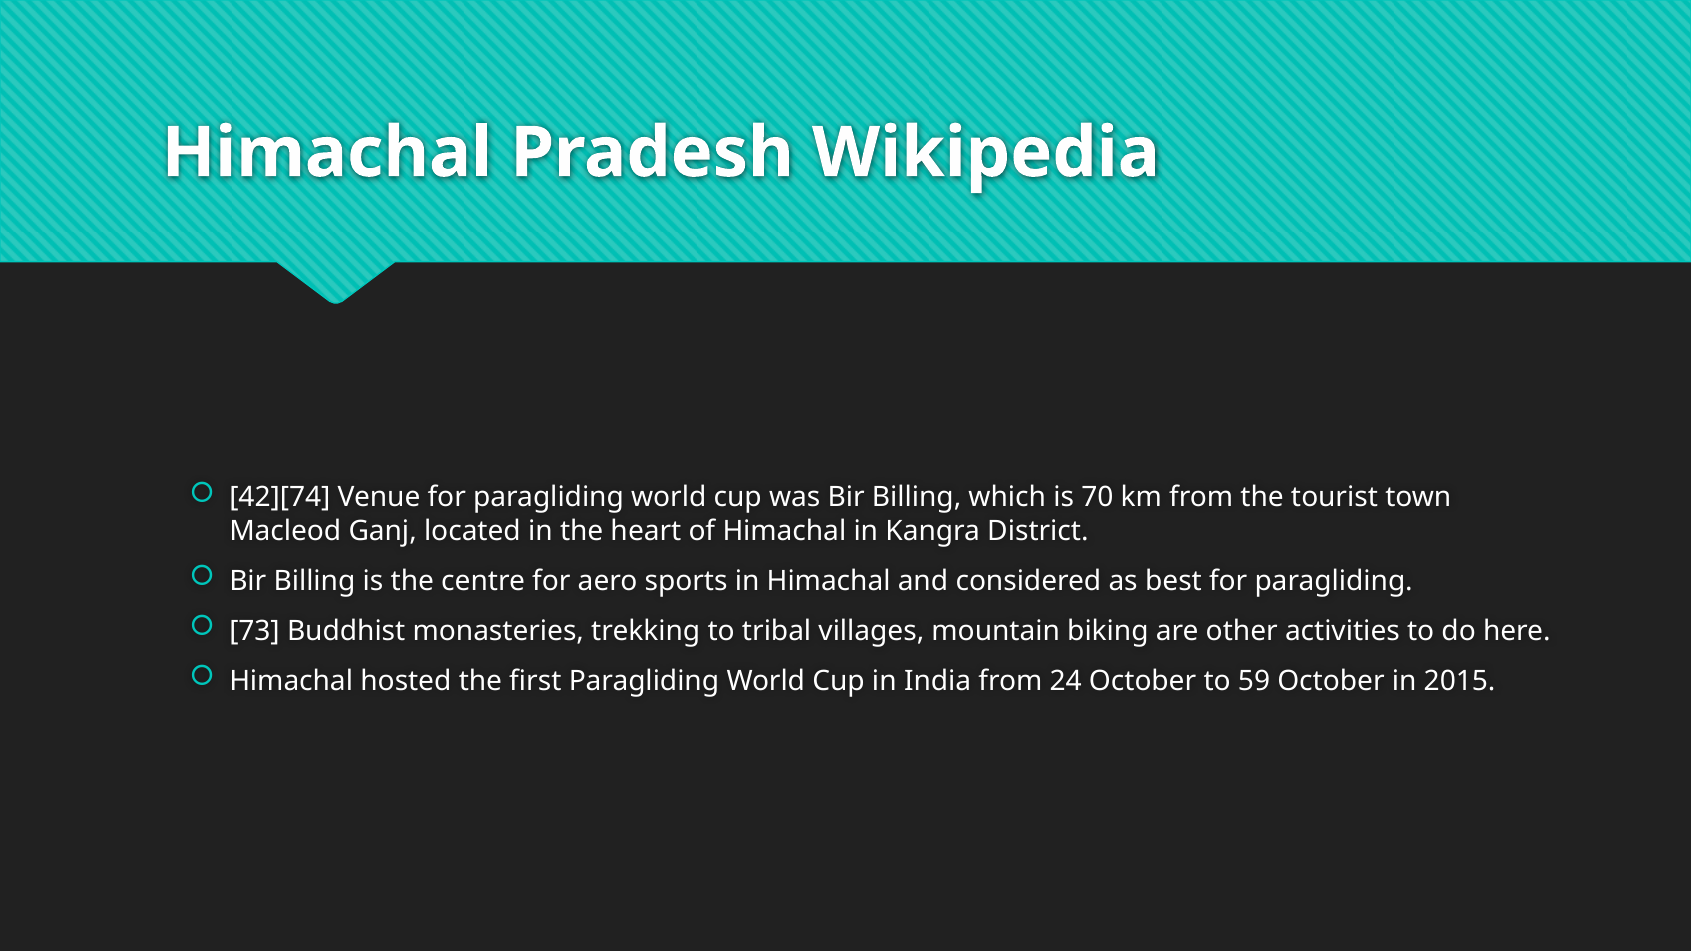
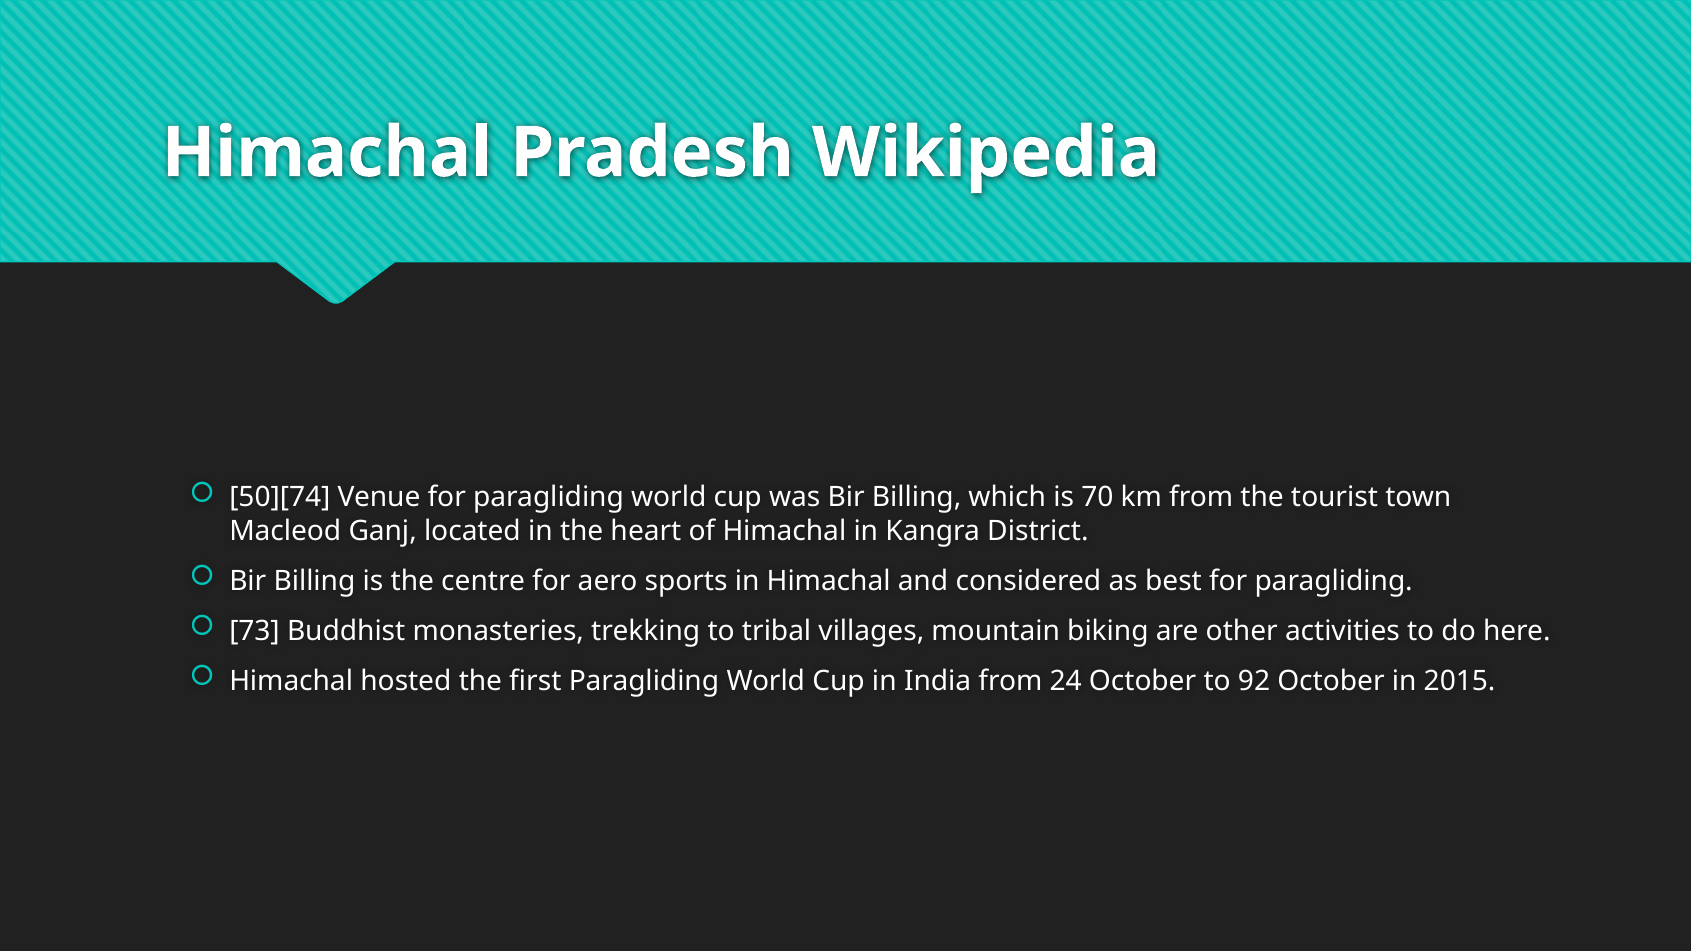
42][74: 42][74 -> 50][74 (280, 498)
59: 59 -> 92 (1254, 681)
